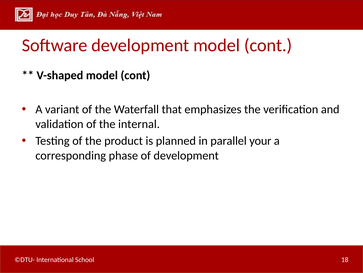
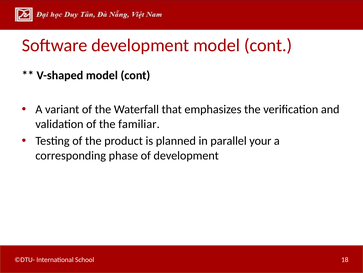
internal: internal -> familiar (139, 124)
